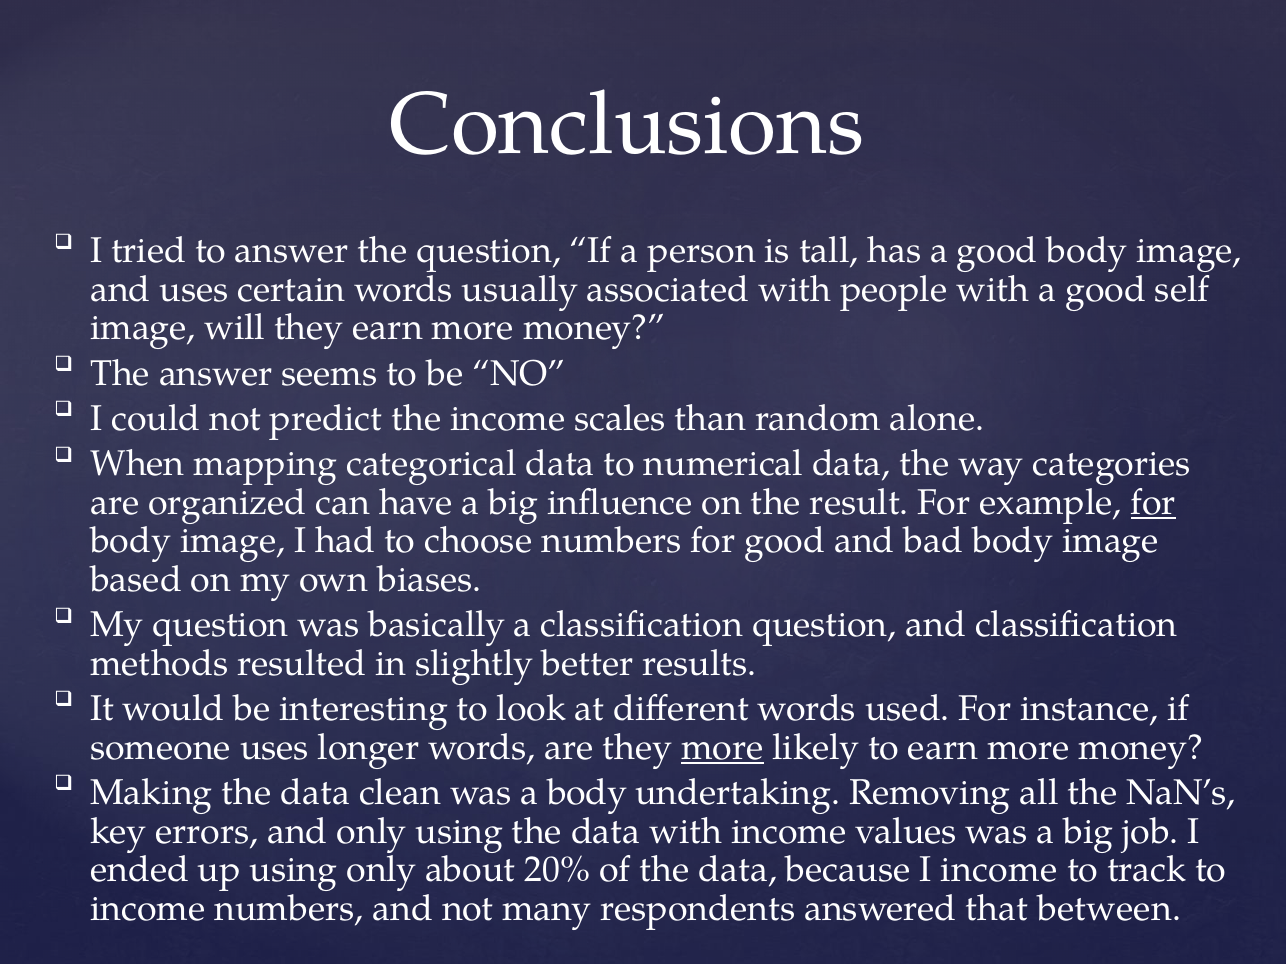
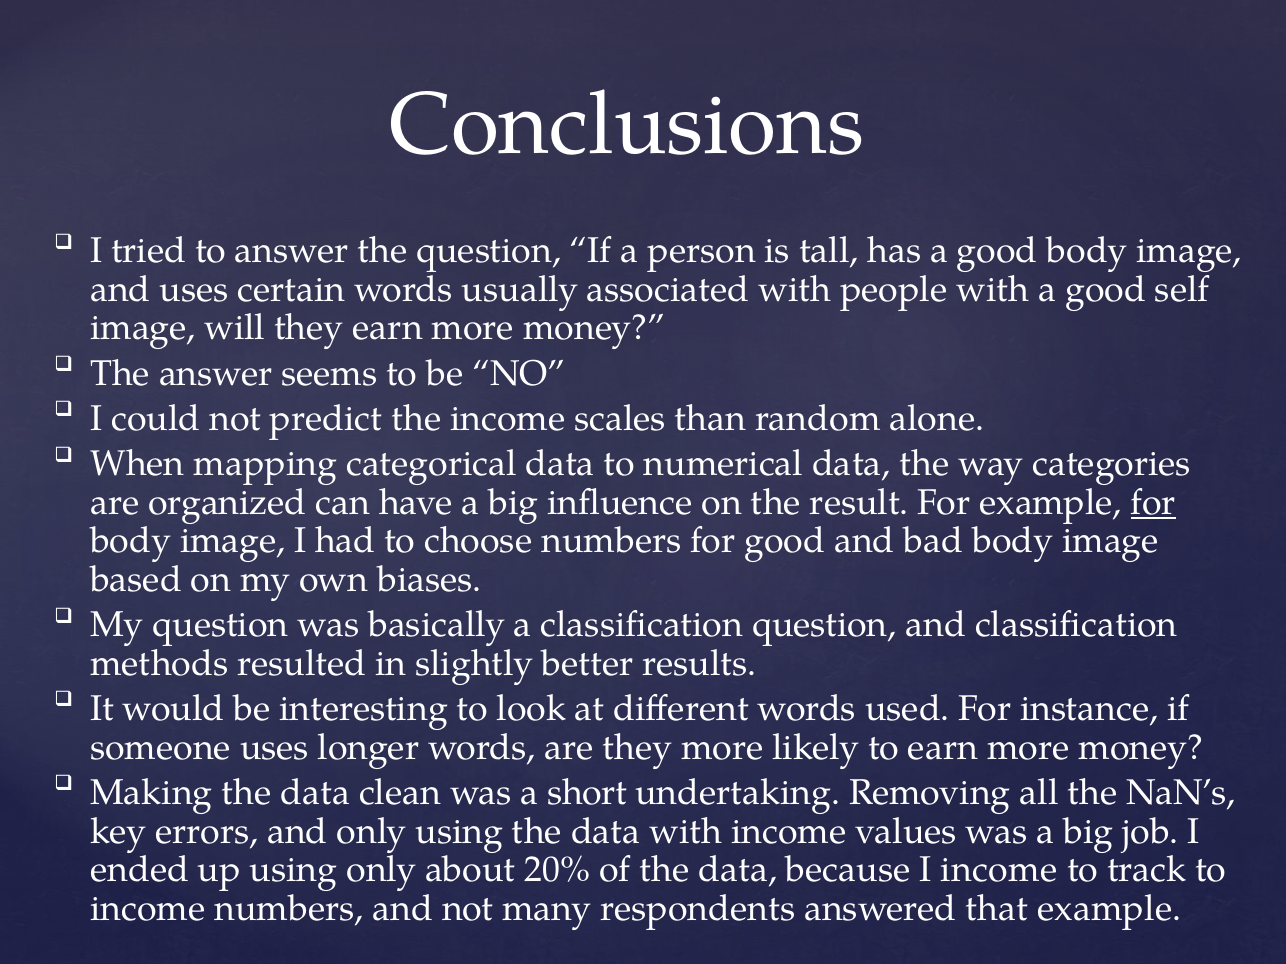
more underline: present -> none (722, 748)
a body: body -> short (587, 793)
that between: between -> example (1109, 909)
